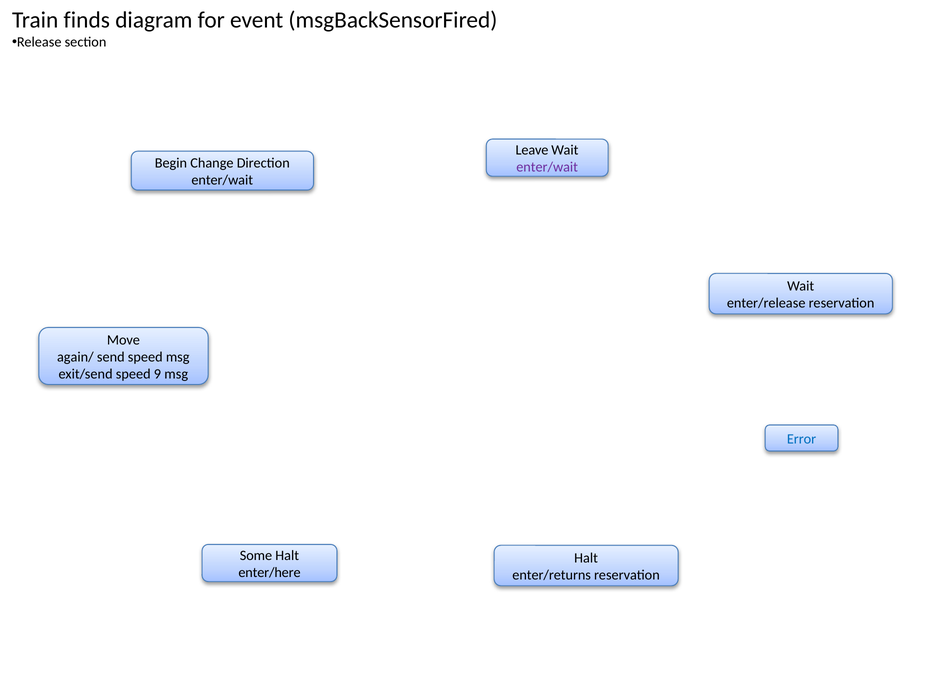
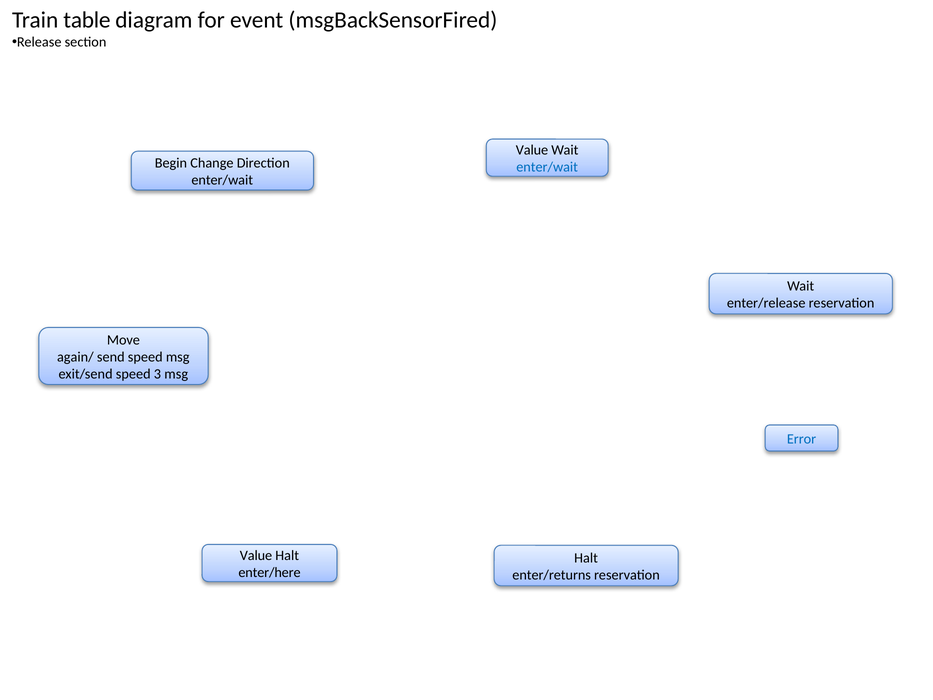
finds: finds -> table (87, 20)
Leave: Leave -> Value (532, 150)
enter/wait colour: purple -> blue (547, 167)
9: 9 -> 3 (157, 374)
Some: Some -> Value (256, 555)
